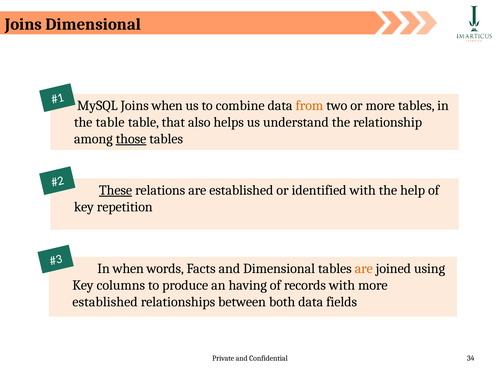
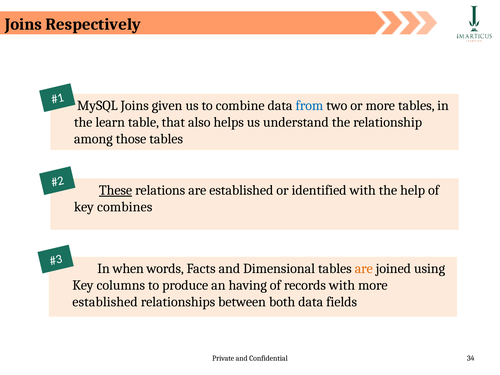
Joins Dimensional: Dimensional -> Respectively (93, 24)
Joins when: when -> given (167, 106)
from colour: orange -> blue (309, 106)
the table: table -> learn (110, 122)
those underline: present -> none (131, 139)
repetition: repetition -> combines (125, 207)
